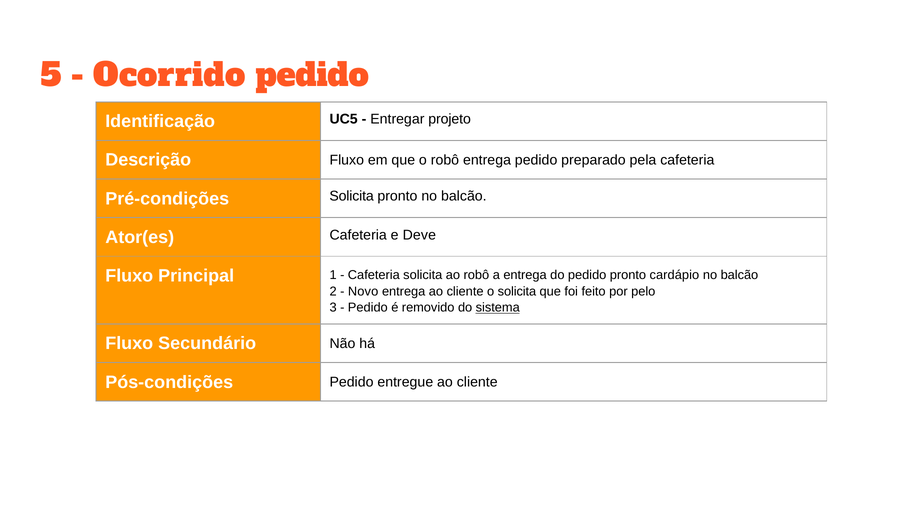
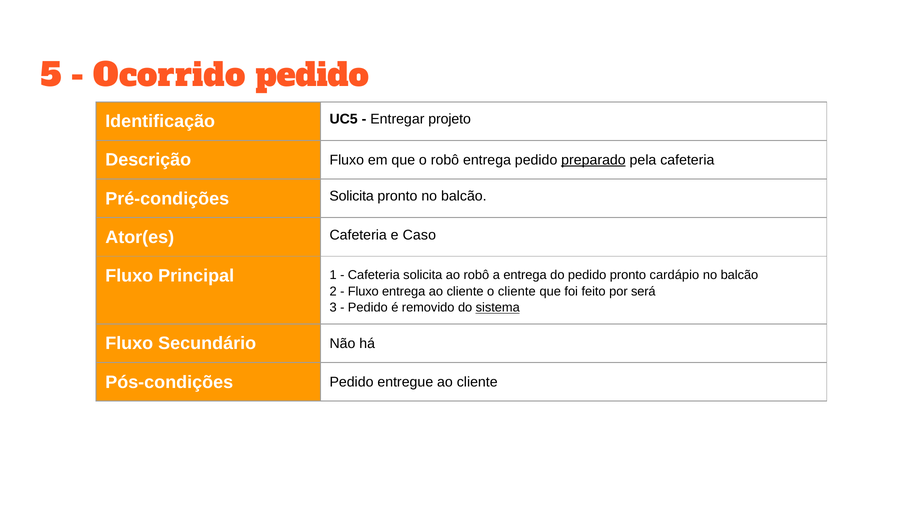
preparado underline: none -> present (593, 160)
Deve: Deve -> Caso (419, 235)
Novo: Novo -> Fluxo (363, 291)
o solicita: solicita -> cliente (517, 291)
pelo: pelo -> será (643, 291)
